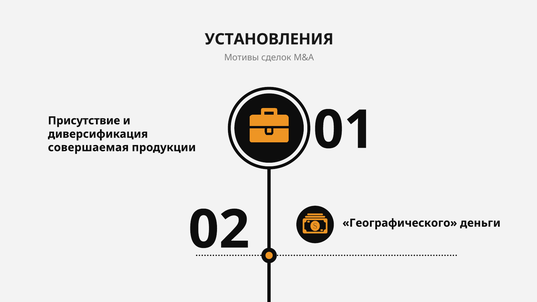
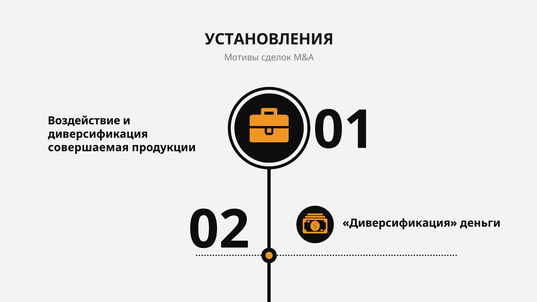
Присутствие: Присутствие -> Воздействие (84, 121)
Географического: Географического -> Диверсификация (400, 223)
